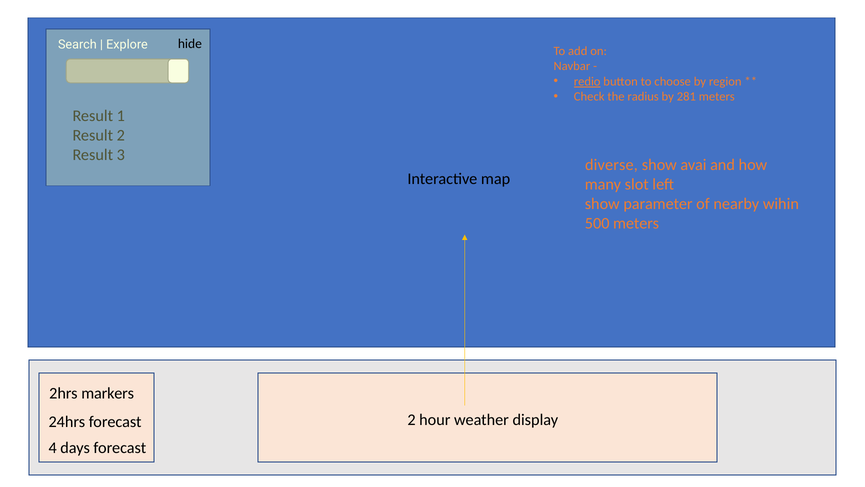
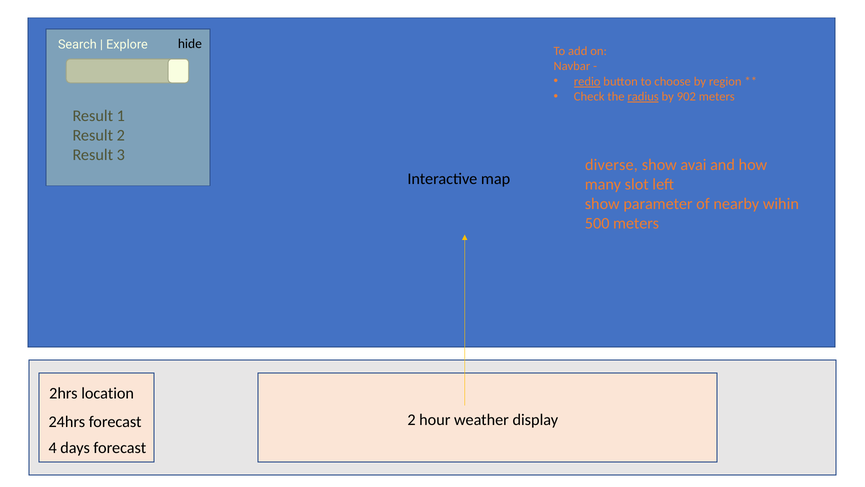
radius underline: none -> present (643, 97)
281: 281 -> 902 (686, 97)
markers: markers -> location (108, 393)
